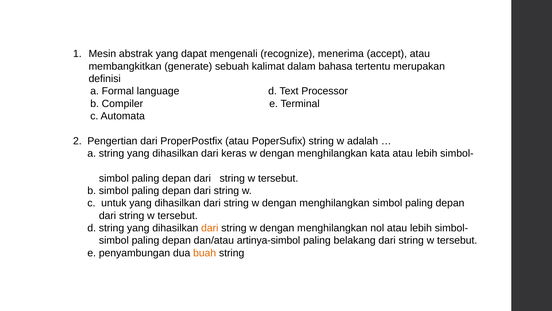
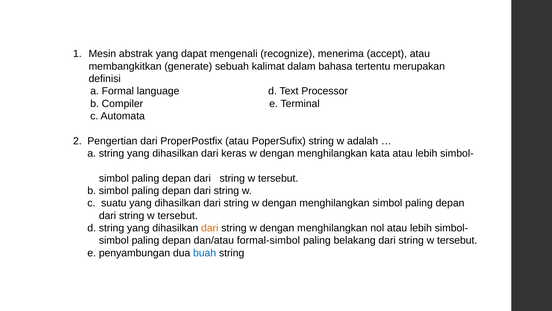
untuk: untuk -> suatu (114, 203)
artinya-simbol: artinya-simbol -> formal-simbol (268, 240)
buah colour: orange -> blue (205, 253)
